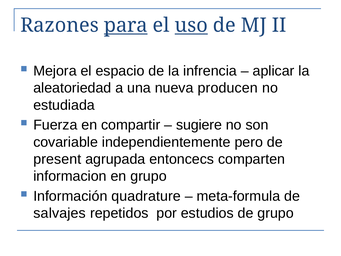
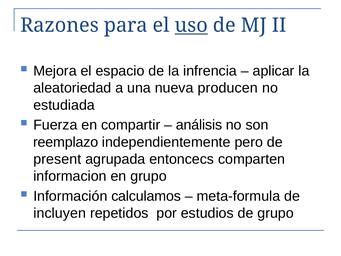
para underline: present -> none (126, 25)
sugiere: sugiere -> análisis (199, 125)
covariable: covariable -> reemplazo (66, 142)
quadrature: quadrature -> calculamos (146, 196)
salvajes: salvajes -> incluyen (60, 213)
